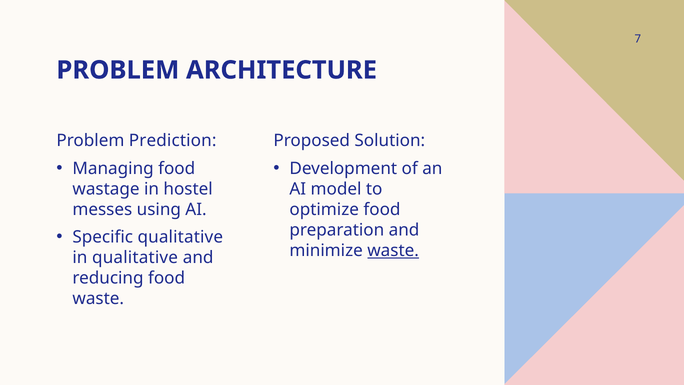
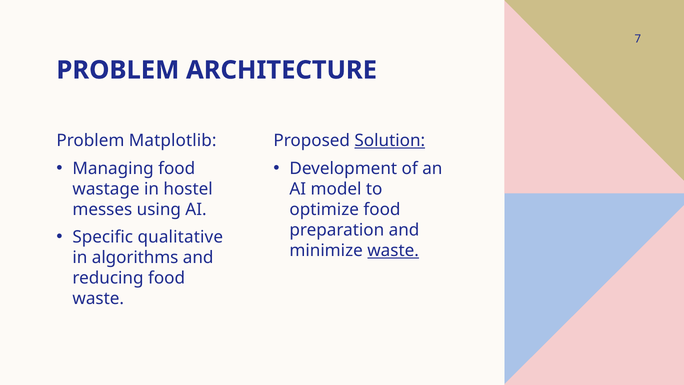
Prediction: Prediction -> Matplotlib (173, 141)
Solution underline: none -> present (390, 141)
in qualitative: qualitative -> algorithms (135, 258)
